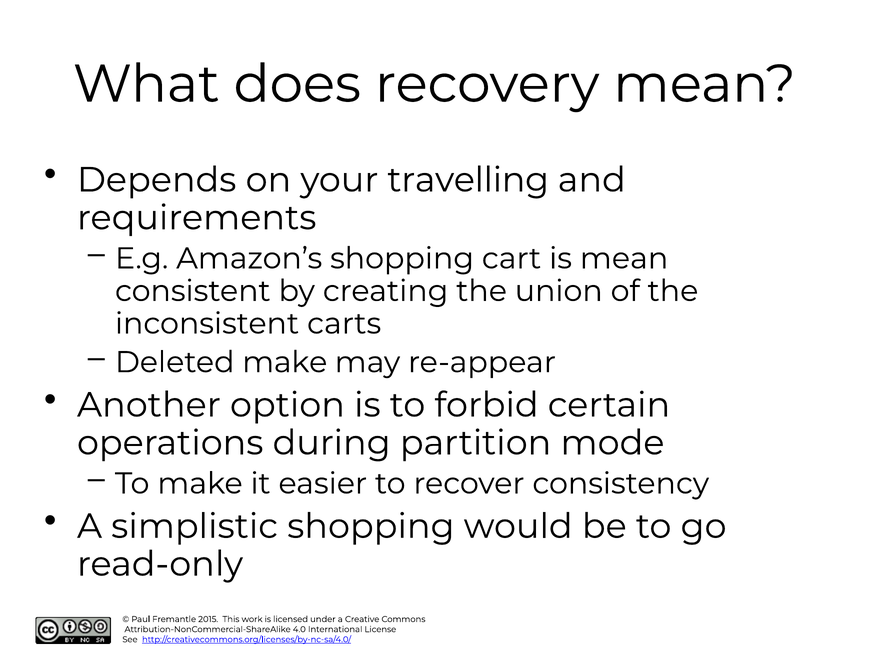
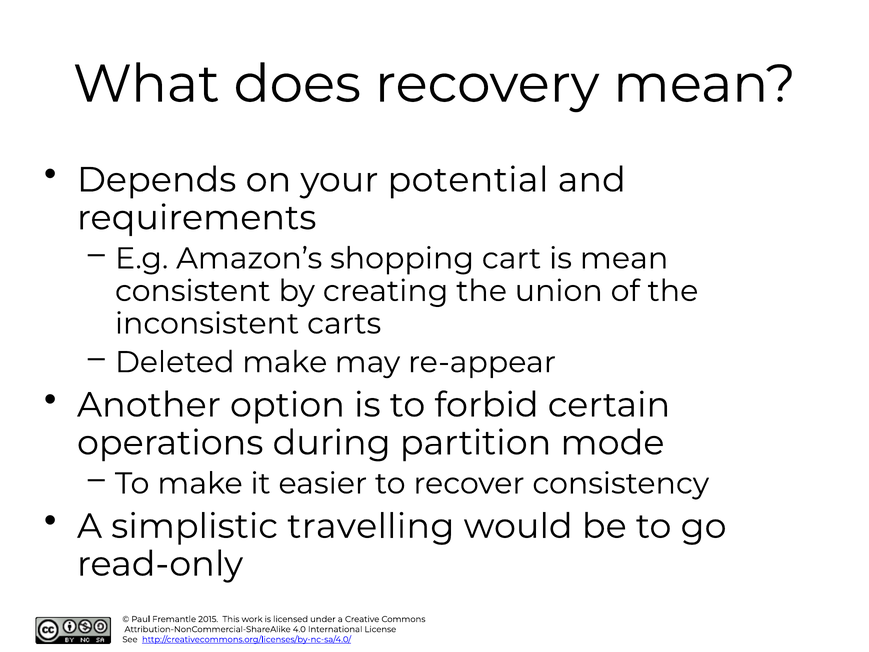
travelling: travelling -> potential (468, 180)
simplistic shopping: shopping -> travelling (371, 526)
